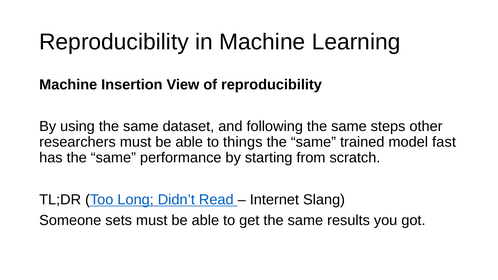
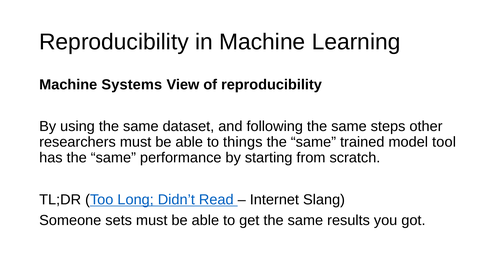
Insertion: Insertion -> Systems (132, 85)
fast: fast -> tool (444, 142)
